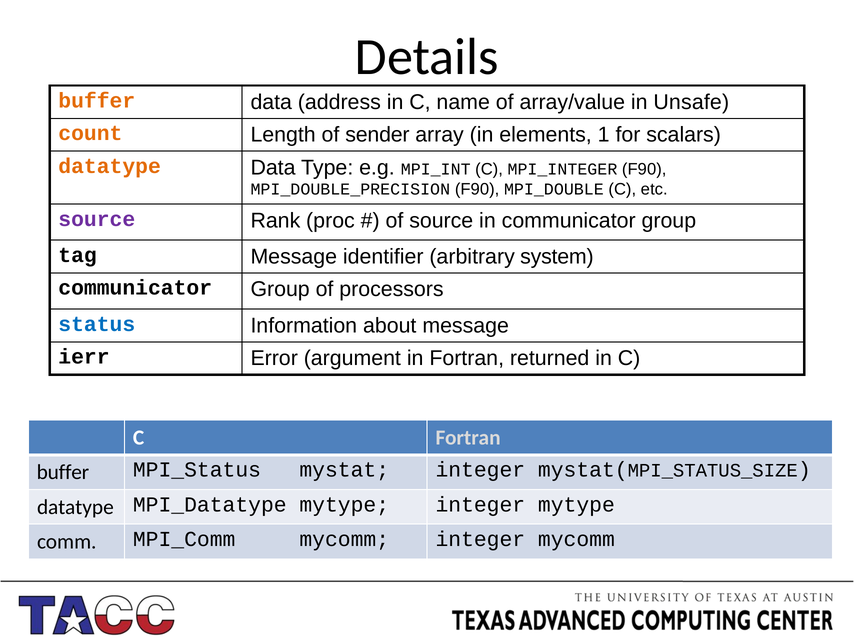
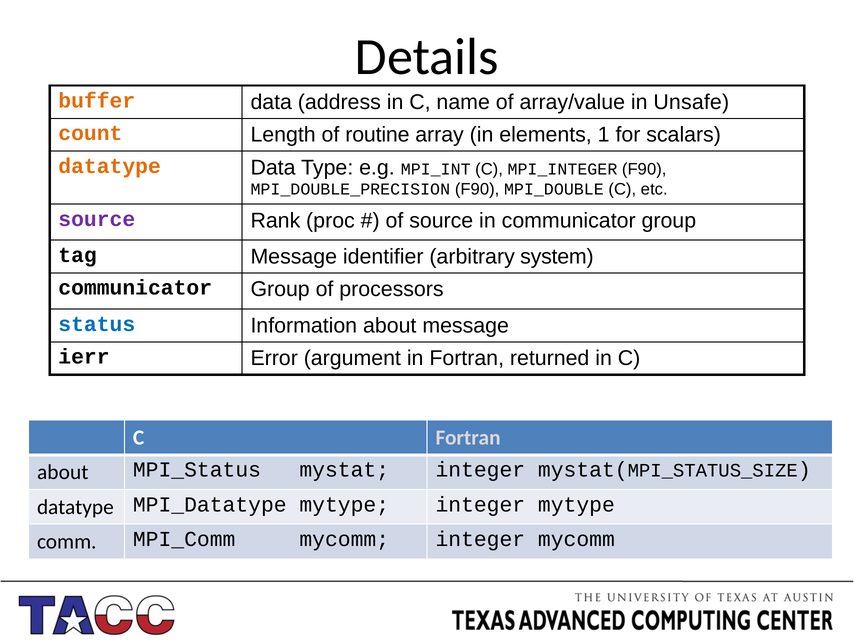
sender: sender -> routine (377, 135)
buffer: buffer -> about (63, 472)
